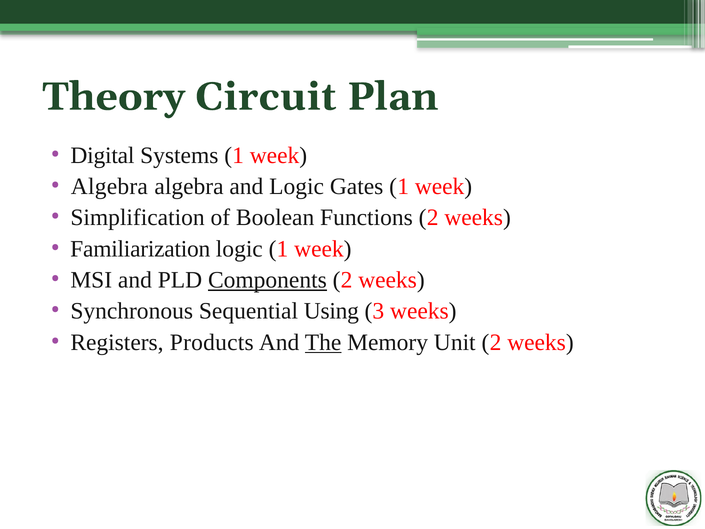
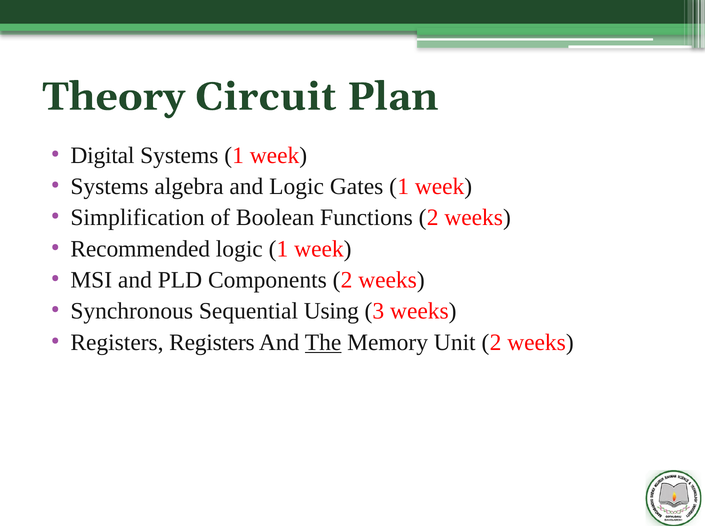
Algebra: Algebra -> Systems (110, 186)
Familiarization: Familiarization -> Recommended (140, 249)
Components underline: present -> none (267, 280)
Registers Products: Products -> Registers (212, 342)
